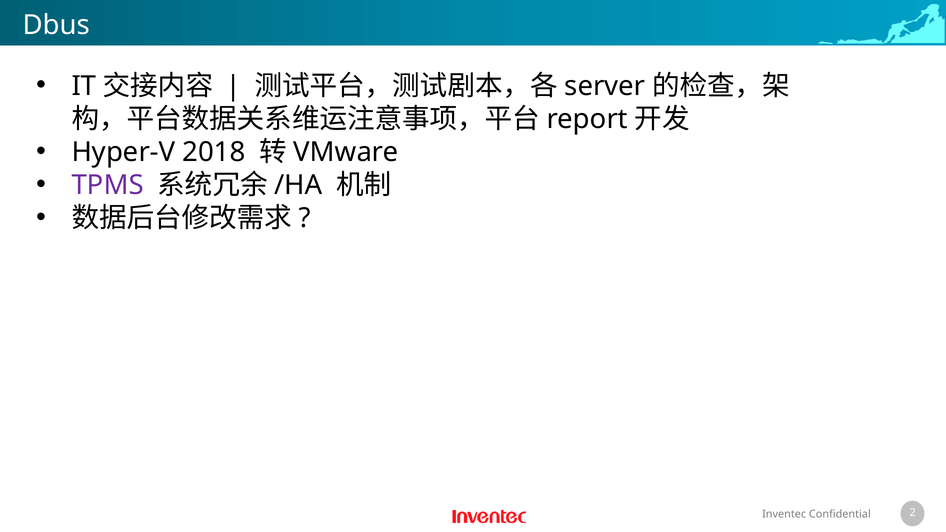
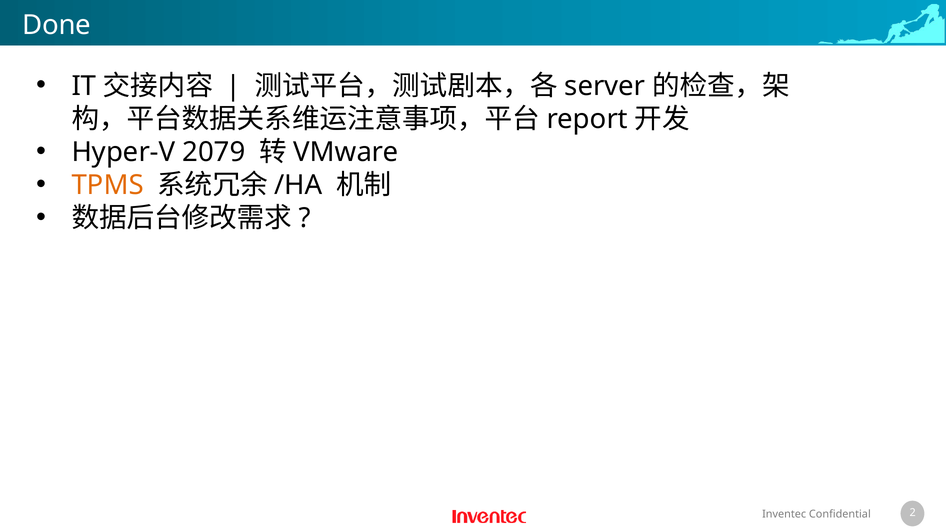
Dbus: Dbus -> Done (57, 25)
2018: 2018 -> 2079 (214, 152)
TPMS colour: purple -> orange (108, 185)
